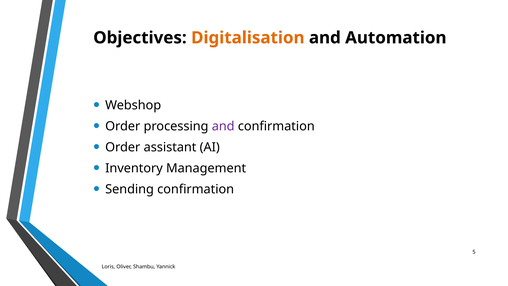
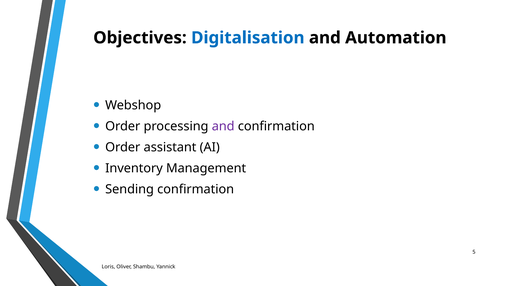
Digitalisation colour: orange -> blue (248, 38)
